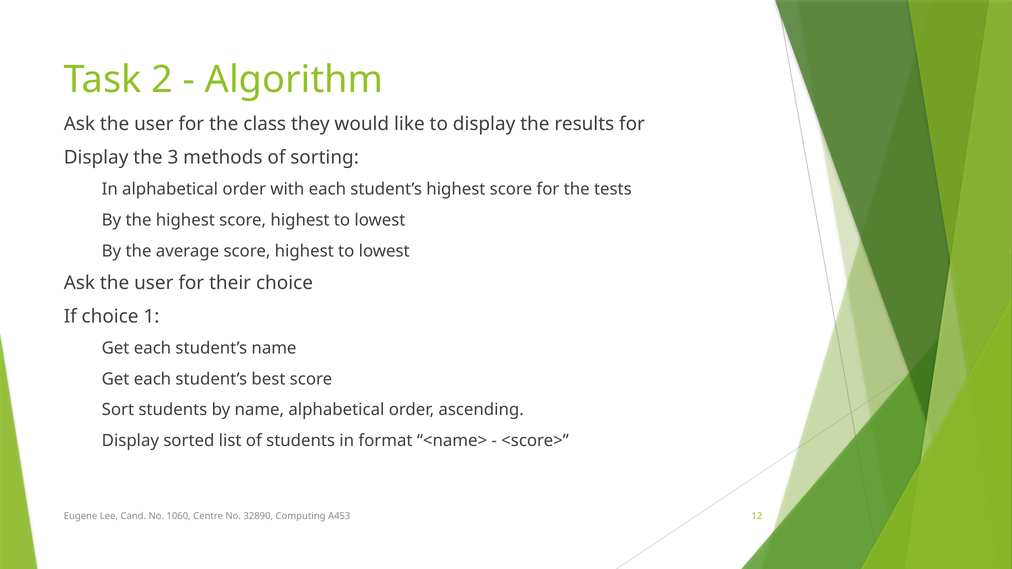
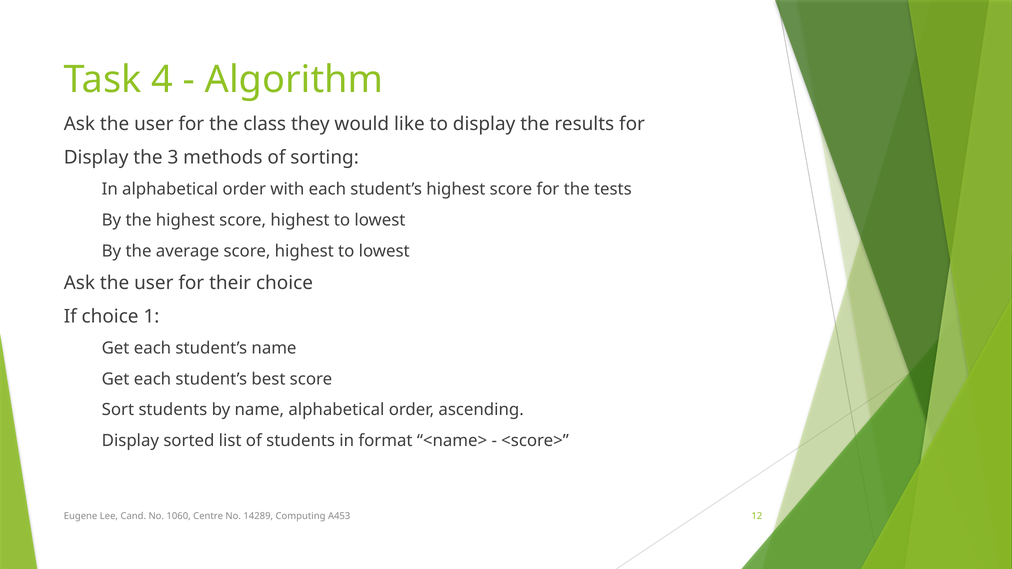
2: 2 -> 4 (162, 80)
32890: 32890 -> 14289 (258, 517)
